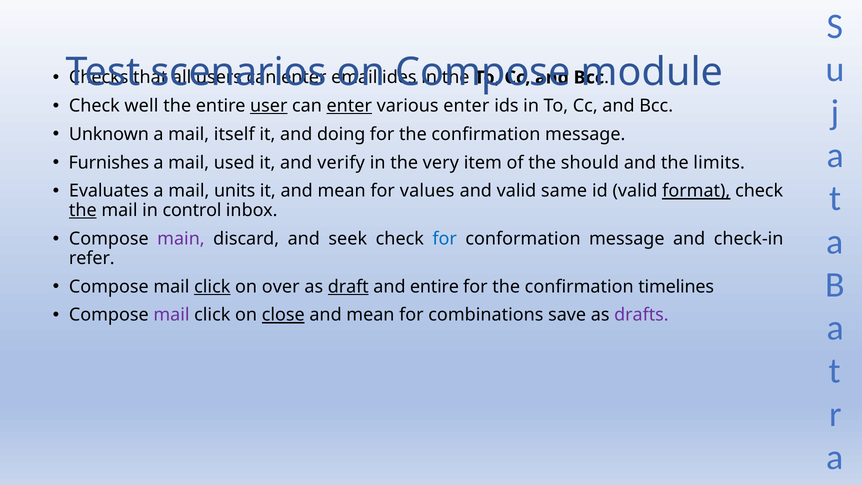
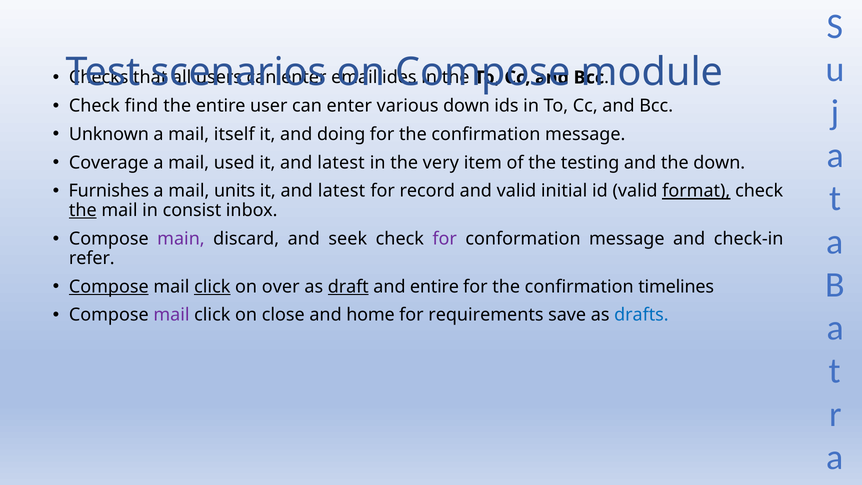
well: well -> find (141, 106)
user underline: present -> none (269, 106)
enter underline: present -> none (349, 106)
various enter: enter -> down (466, 106)
Furnishes: Furnishes -> Coverage (109, 163)
verify: verify -> latest (341, 163)
should: should -> testing (590, 163)
the limits: limits -> down (719, 163)
Evaluates: Evaluates -> Furnishes (109, 191)
mean: mean -> latest (342, 191)
values: values -> record (427, 191)
same: same -> initial (564, 191)
control: control -> consist (192, 210)
for colour: blue -> purple (445, 239)
Compose underline: none -> present (109, 287)
close underline: present -> none (283, 315)
mean: mean -> home (370, 315)
combinations: combinations -> requirements (486, 315)
drafts colour: purple -> blue (641, 315)
